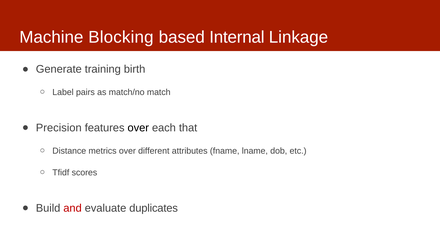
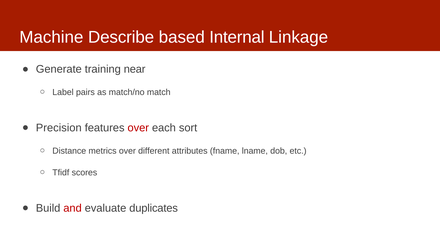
Blocking: Blocking -> Describe (121, 37)
birth: birth -> near (135, 69)
over colour: black -> red (138, 128)
that: that -> sort (188, 128)
